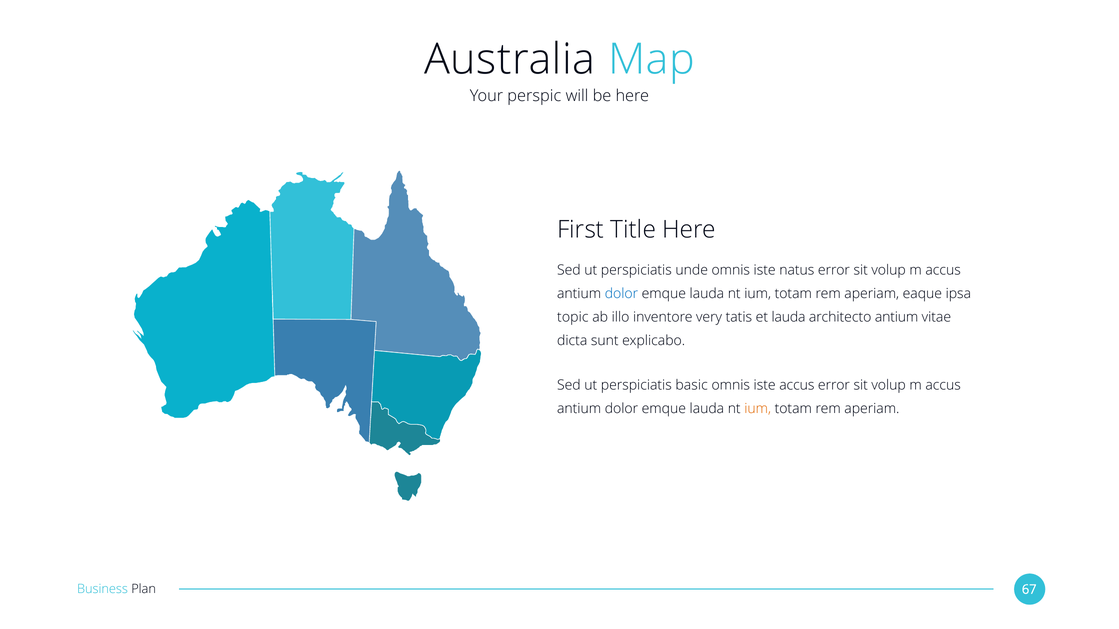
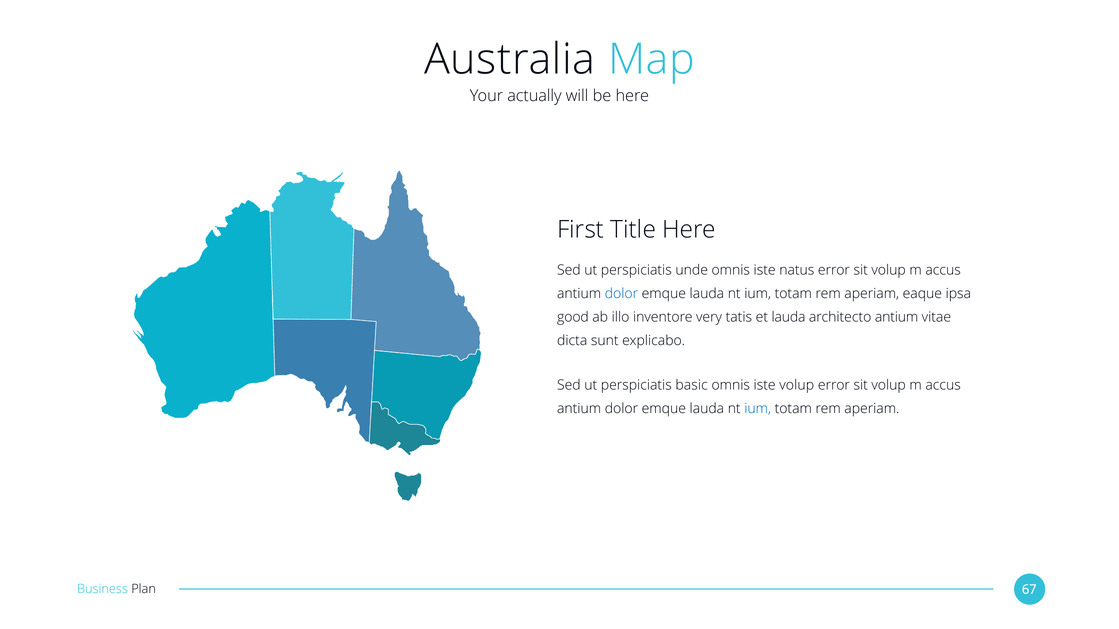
perspic: perspic -> actually (534, 96)
topic: topic -> good (573, 317)
iste accus: accus -> volup (797, 385)
ium colour: orange -> blue (758, 409)
